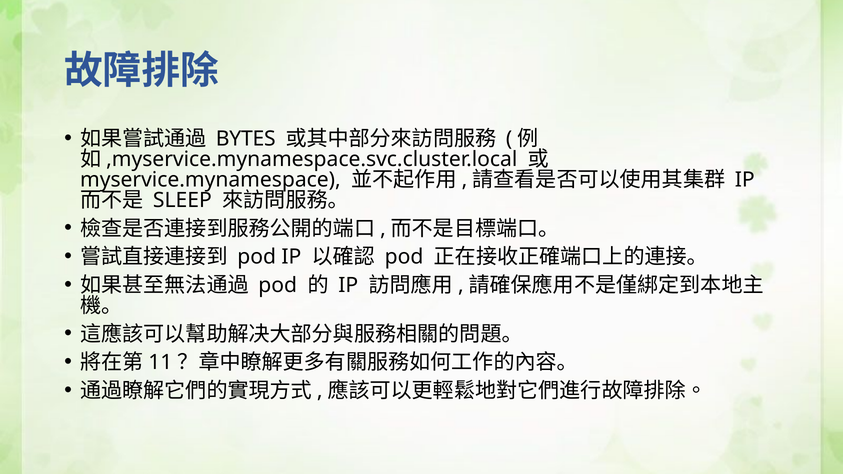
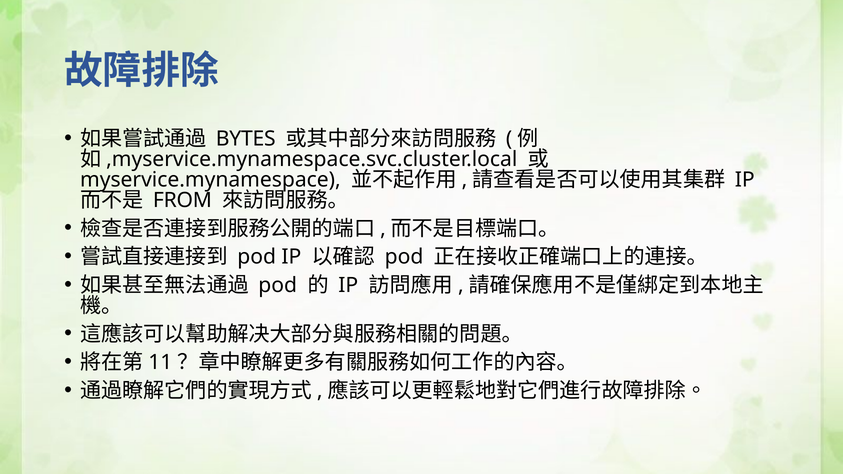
SLEEP: SLEEP -> FROM (182, 200)
